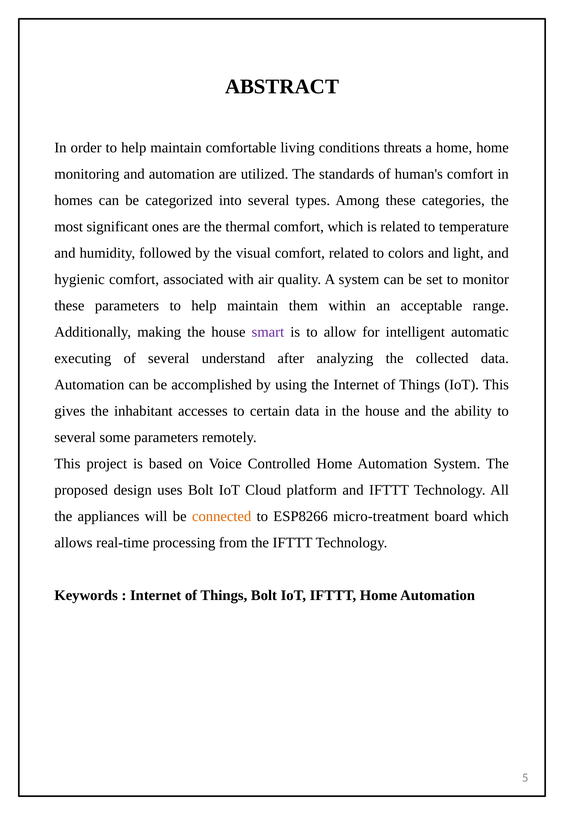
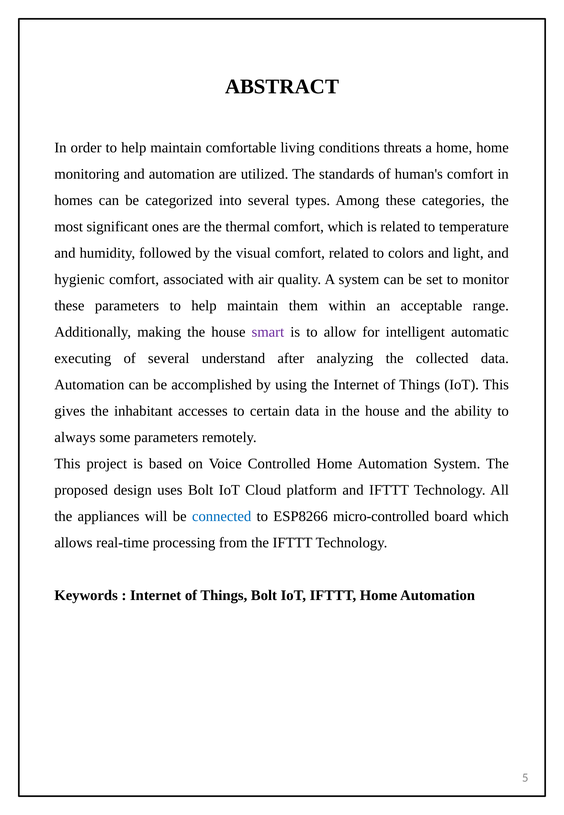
several: several -> always (75, 437)
connected colour: orange -> blue (222, 516)
micro-treatment: micro-treatment -> micro-controlled (381, 516)
